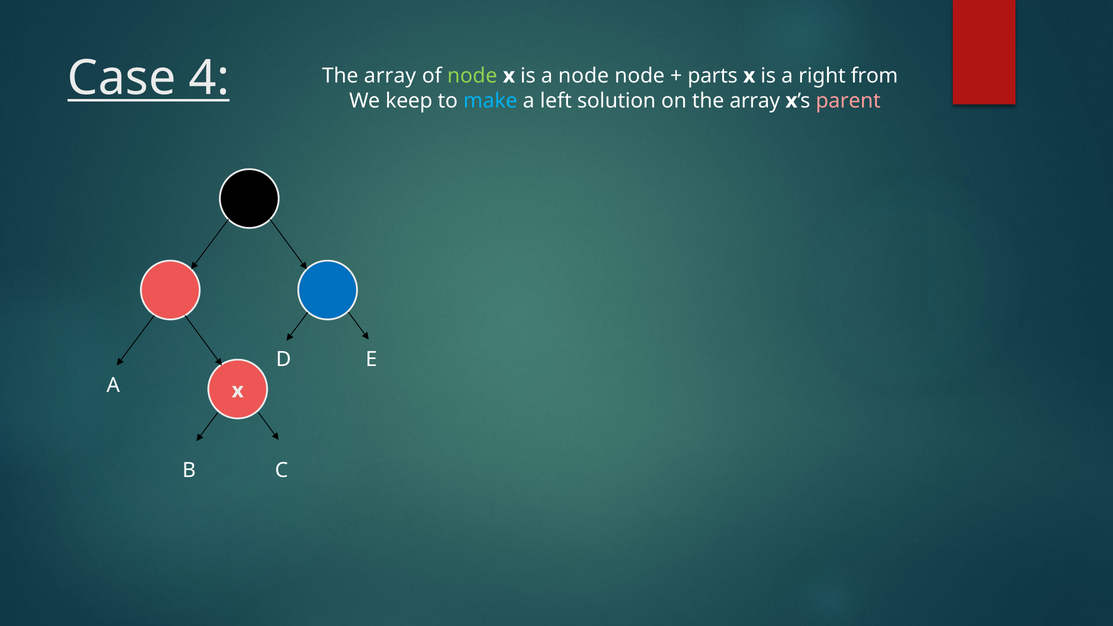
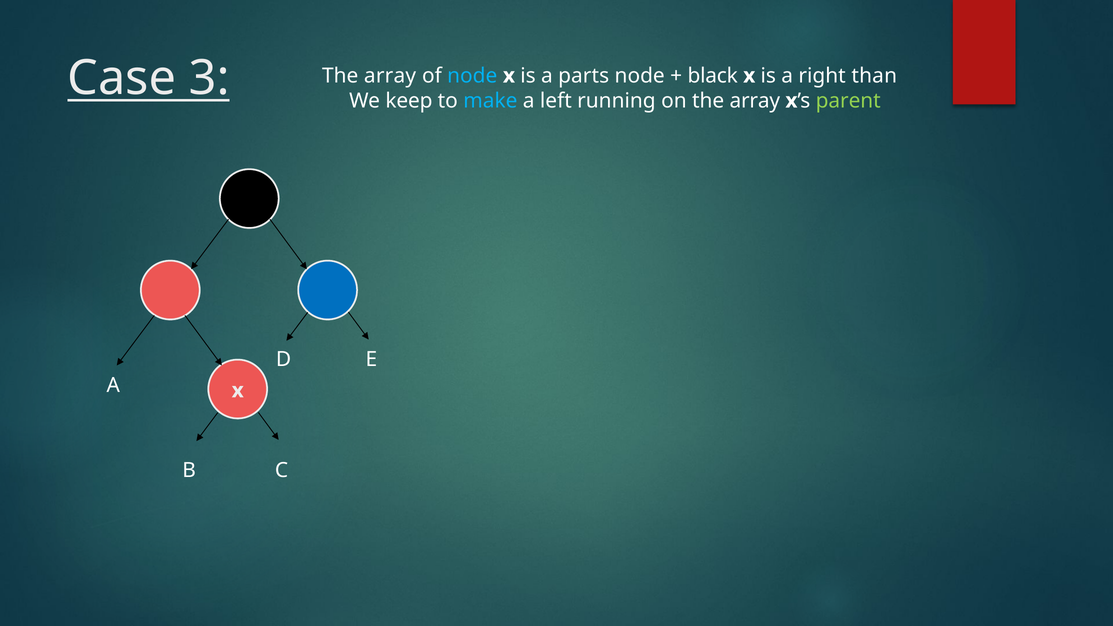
4: 4 -> 3 (209, 78)
node colour: light green -> light blue (472, 76)
a node: node -> parts (584, 76)
parts: parts -> black (713, 76)
from: from -> than (874, 76)
solution: solution -> running (616, 101)
parent colour: pink -> light green (848, 101)
